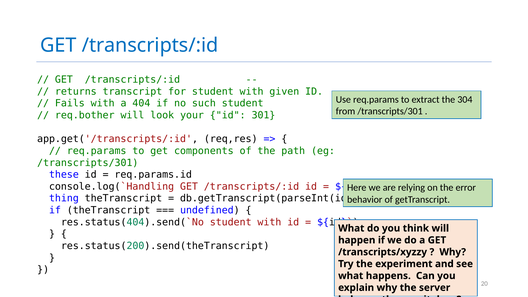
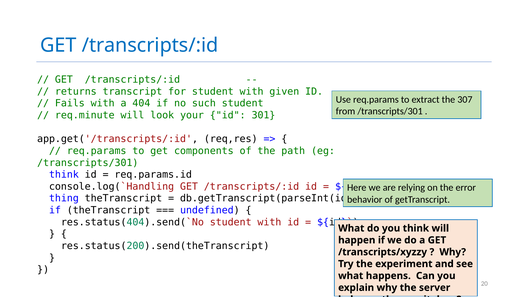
304: 304 -> 307 (465, 99)
req.bother: req.bother -> req.minute (85, 115)
these: these -> think (64, 175)
